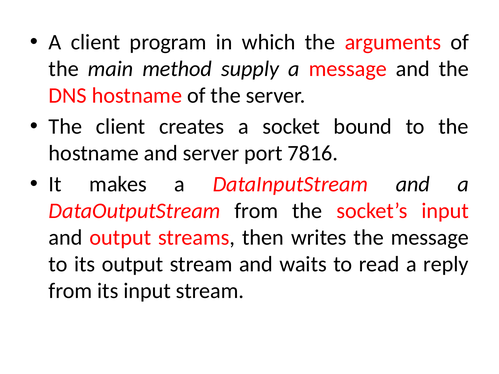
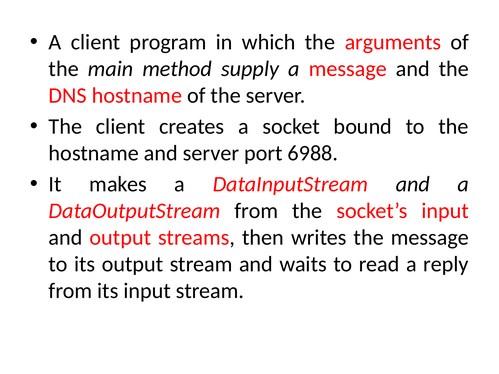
7816: 7816 -> 6988 (313, 153)
